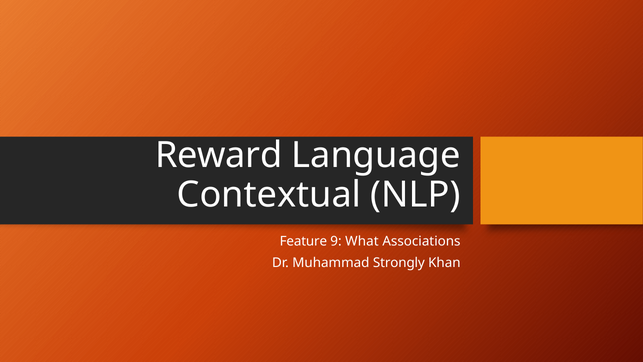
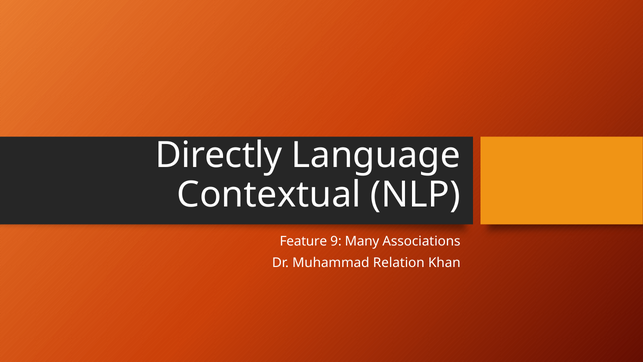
Reward: Reward -> Directly (219, 155)
What: What -> Many (362, 241)
Strongly: Strongly -> Relation (399, 262)
